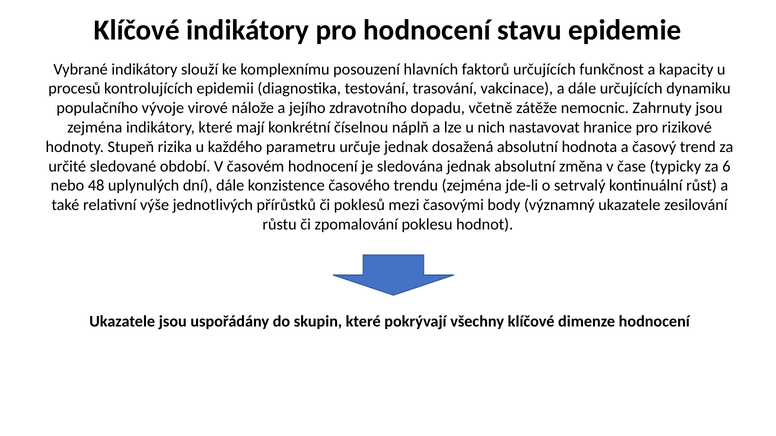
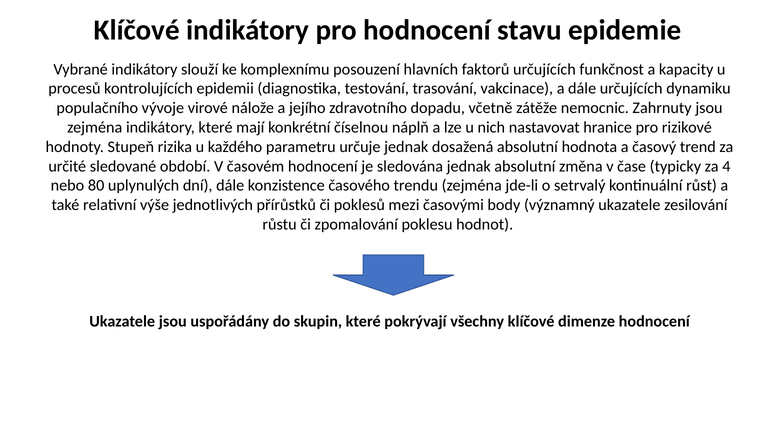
6: 6 -> 4 (726, 166)
48: 48 -> 80 (96, 186)
